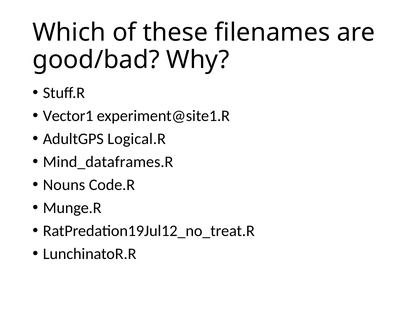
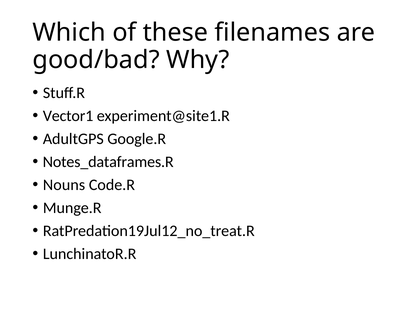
Logical.R: Logical.R -> Google.R (137, 139)
Mind_dataframes.R: Mind_dataframes.R -> Notes_dataframes.R (108, 162)
